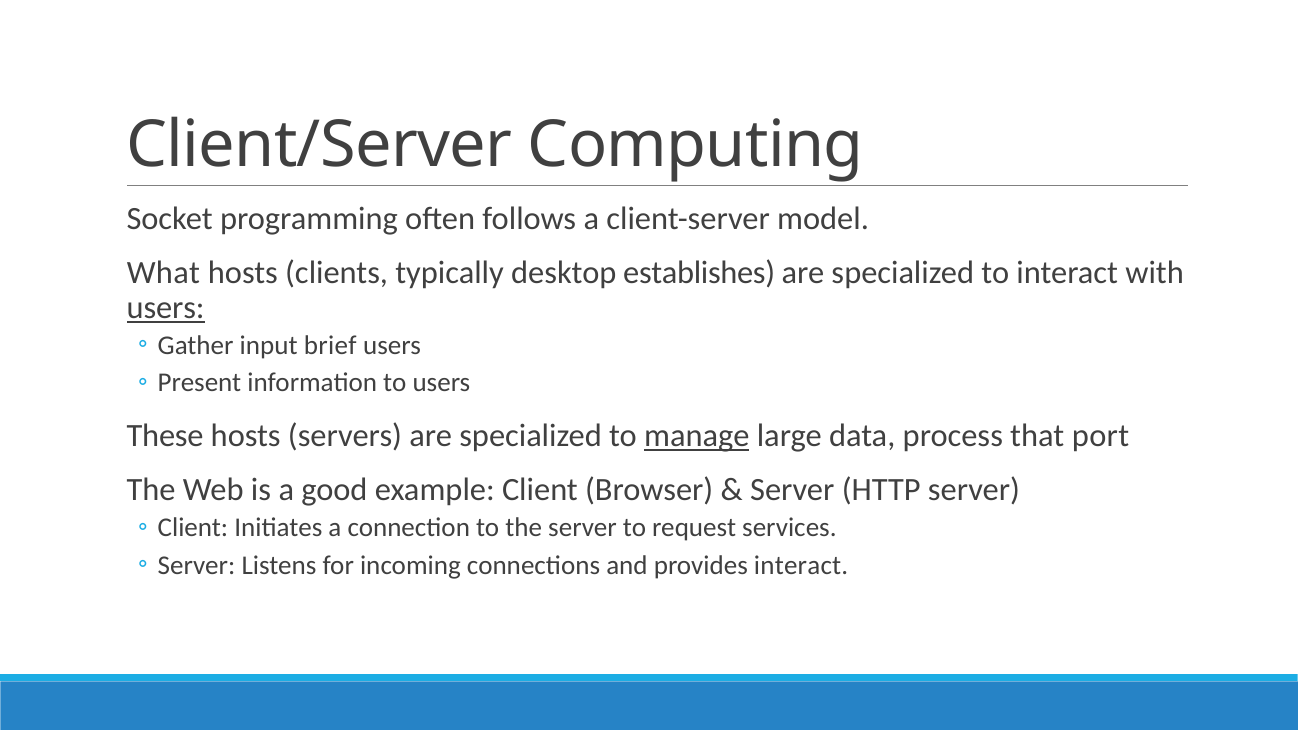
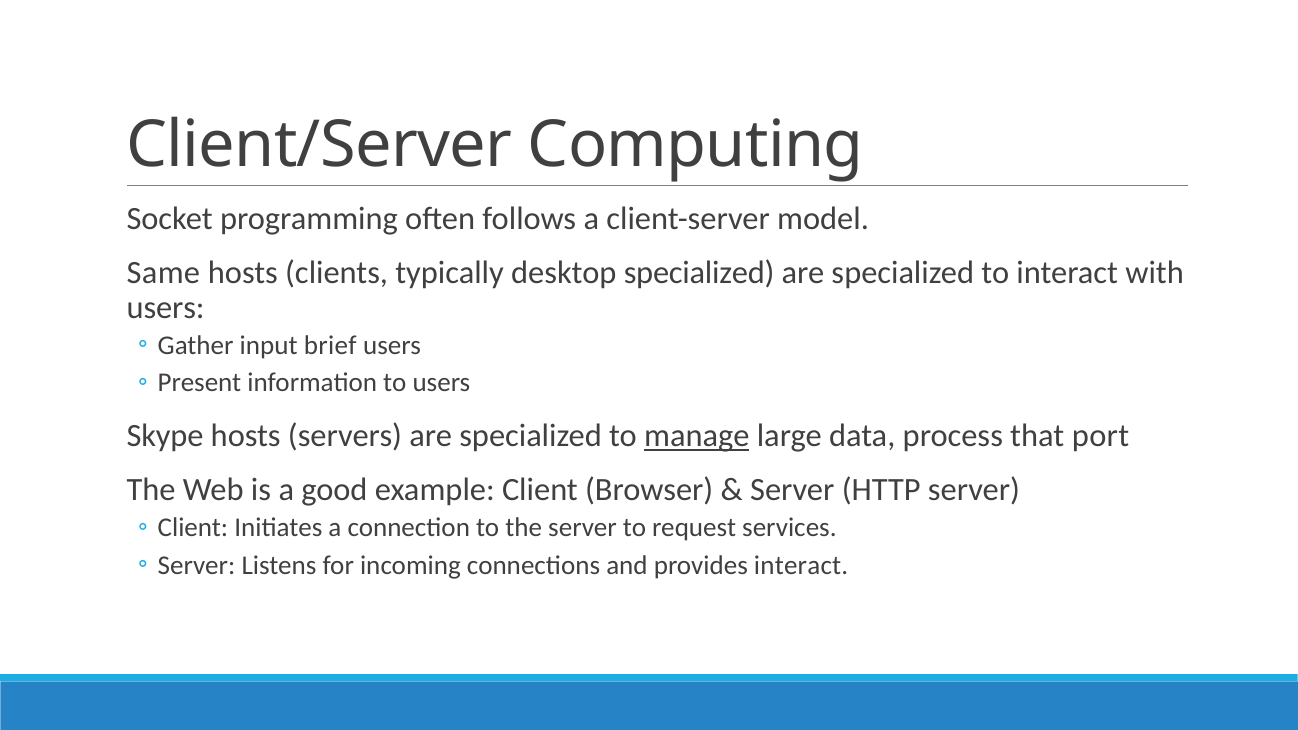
What: What -> Same (163, 273)
desktop establishes: establishes -> specialized (699, 273)
users underline: present -> none (166, 308)
These: These -> Skype (165, 436)
